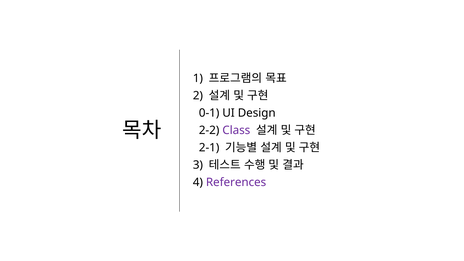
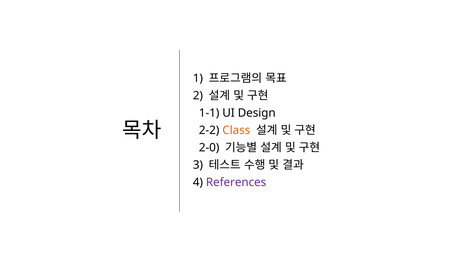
0-1: 0-1 -> 1-1 (209, 113)
Class colour: purple -> orange (236, 130)
2-1: 2-1 -> 2-0 (209, 148)
